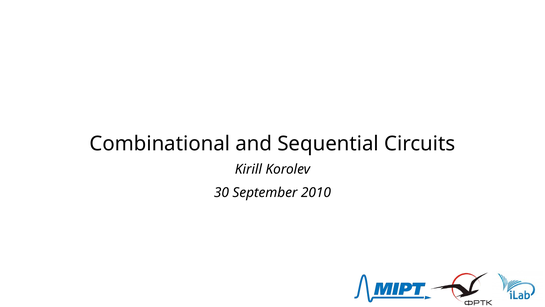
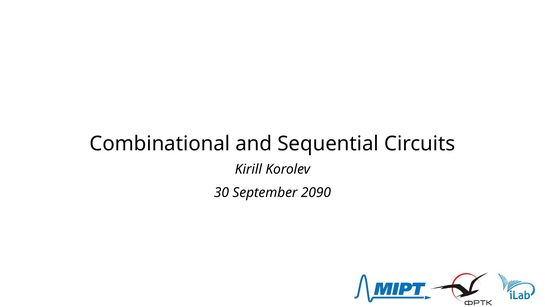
2010: 2010 -> 2090 (316, 192)
